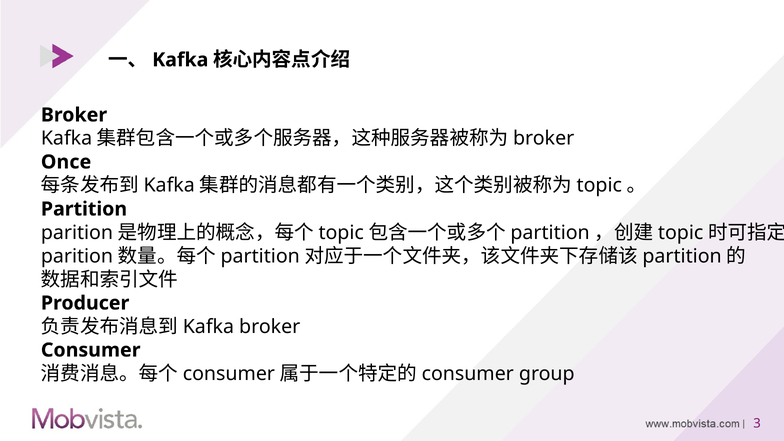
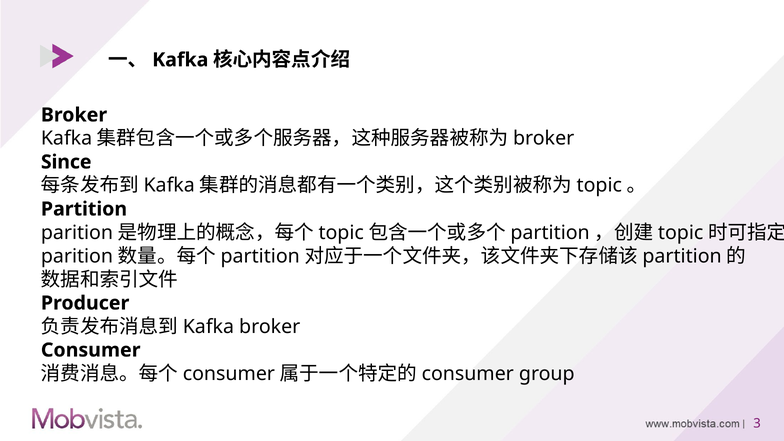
Once: Once -> Since (66, 162)
